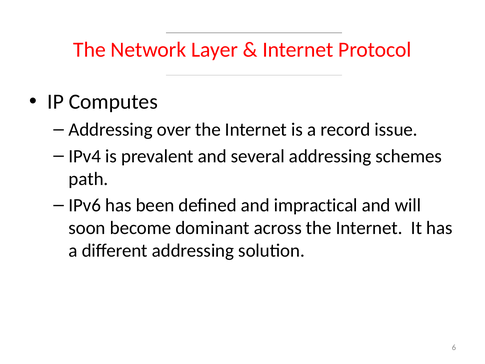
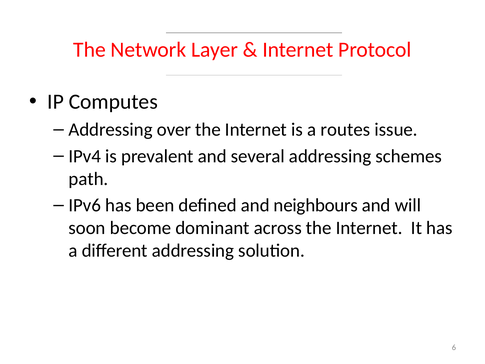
record: record -> routes (345, 130)
impractical: impractical -> neighbours (316, 205)
